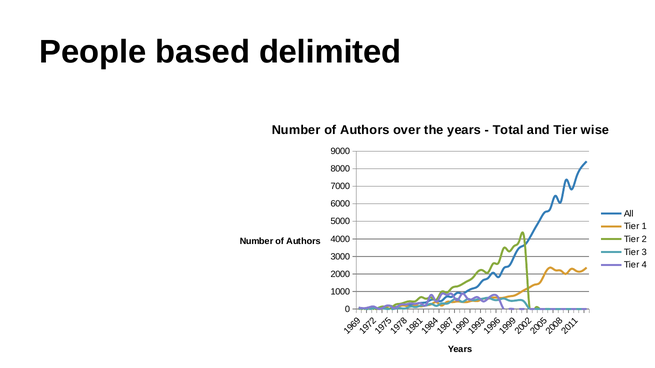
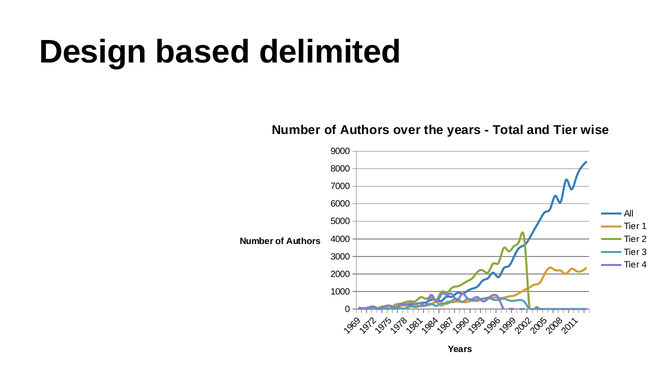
People: People -> Design (93, 52)
